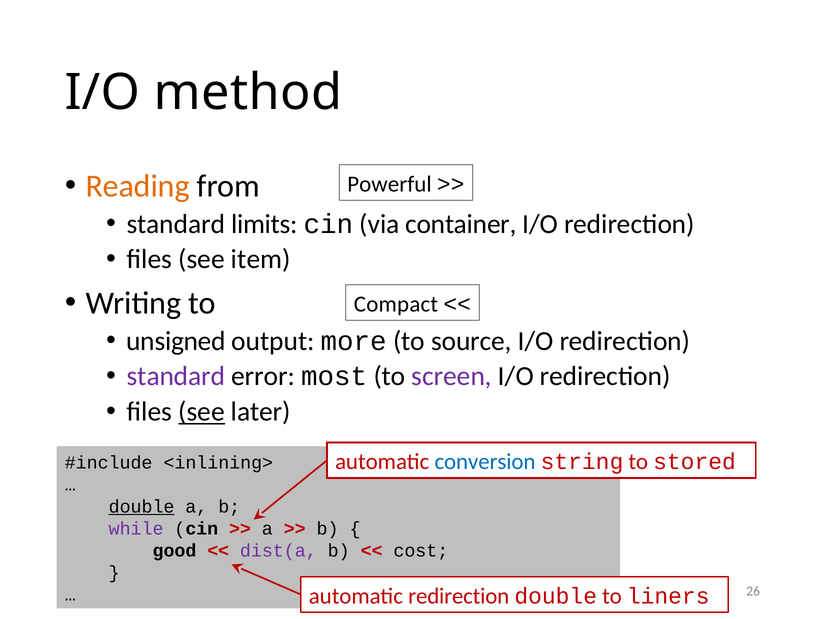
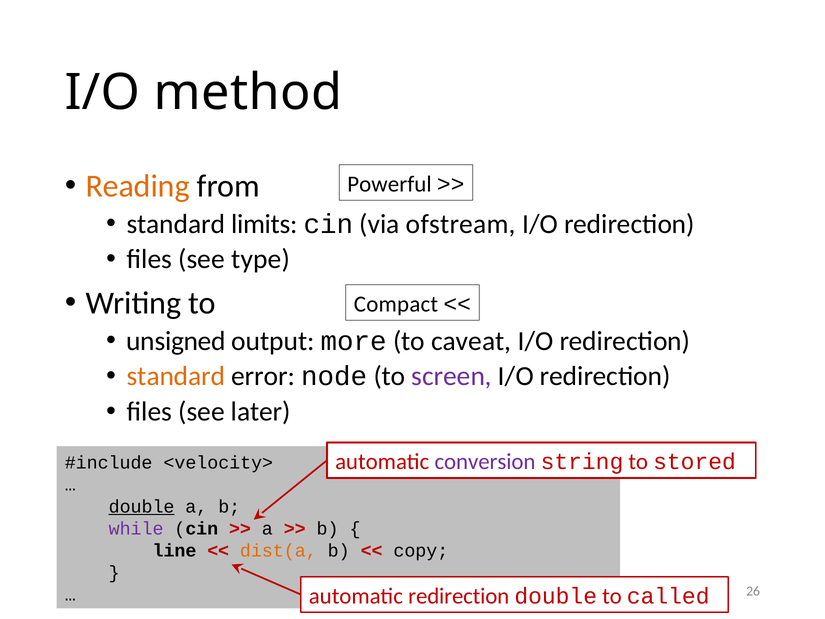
container: container -> ofstream (461, 224)
item: item -> type (261, 259)
source: source -> caveat (471, 341)
standard colour: purple -> orange (176, 376)
most: most -> node (334, 376)
see underline: present -> none (202, 412)
conversion colour: blue -> purple (485, 462)
<inlining>: <inlining> -> <velocity> (218, 462)
good: good -> line (174, 550)
dist(a colour: purple -> orange (278, 550)
cost: cost -> copy (421, 550)
liners: liners -> called (668, 596)
